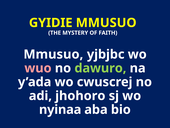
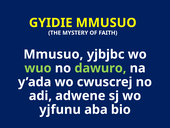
wuo colour: pink -> light green (38, 68)
jhohoro: jhohoro -> adwene (80, 95)
nyinaa: nyinaa -> yjfunu (60, 109)
